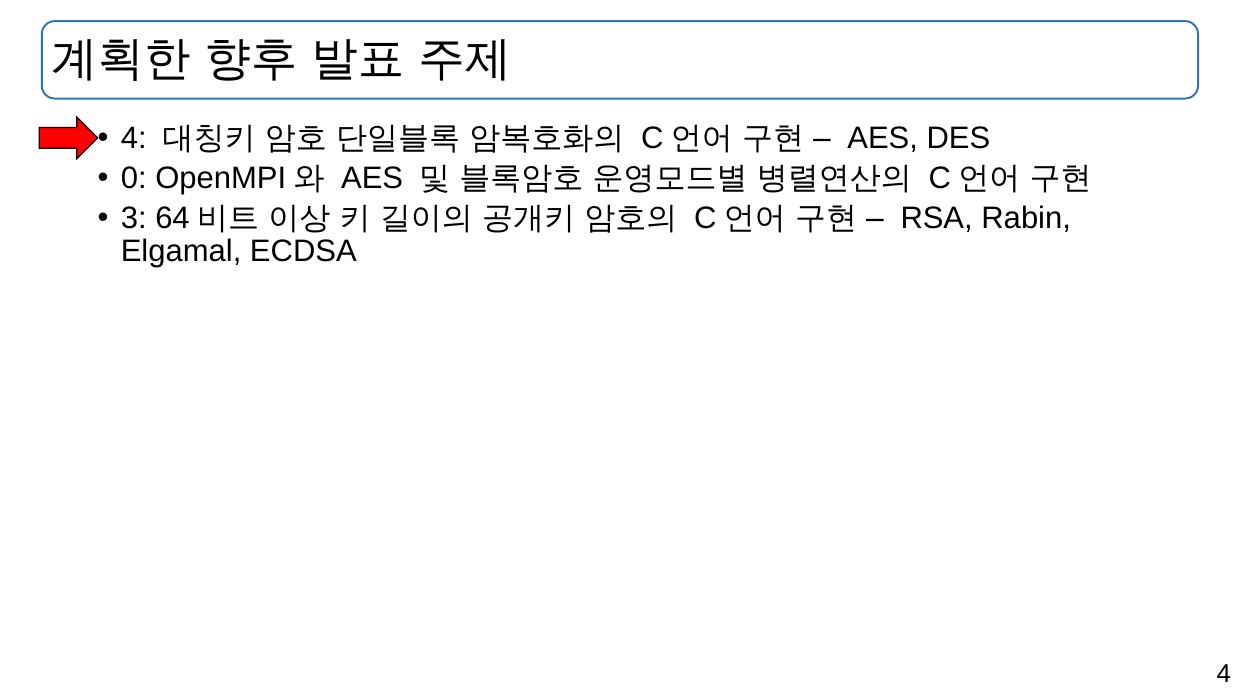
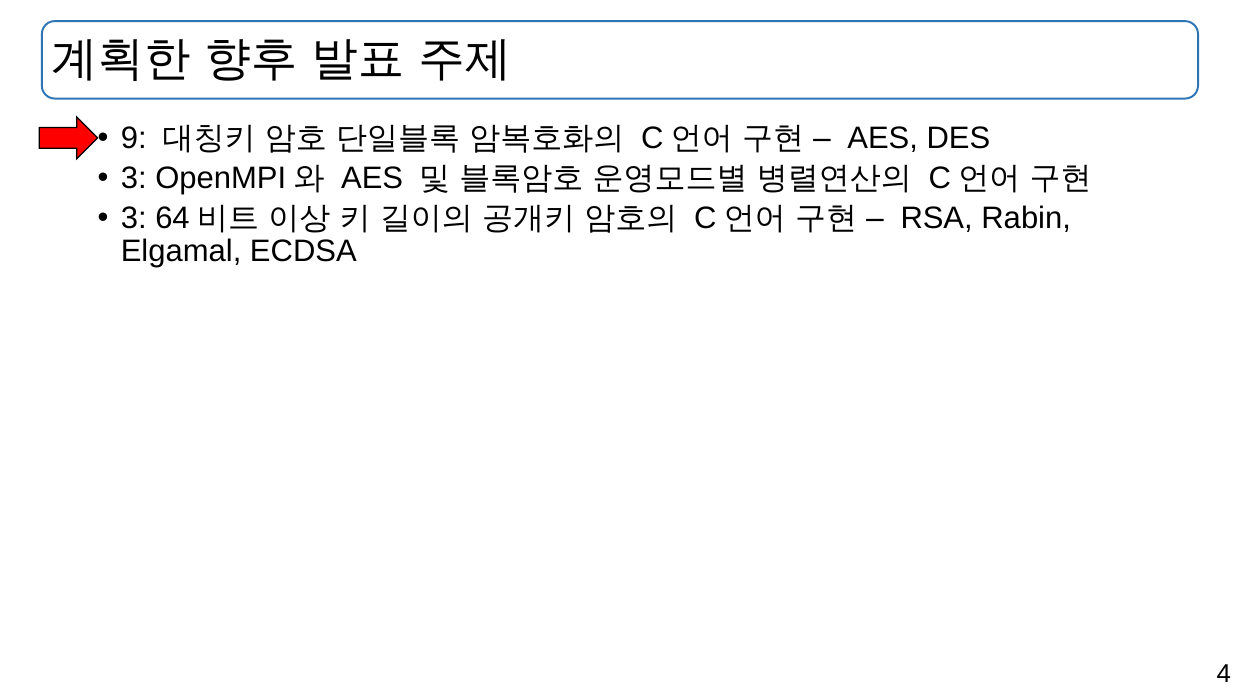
4: 4 -> 9 (134, 138)
0: 0 -> 3 (134, 178)
